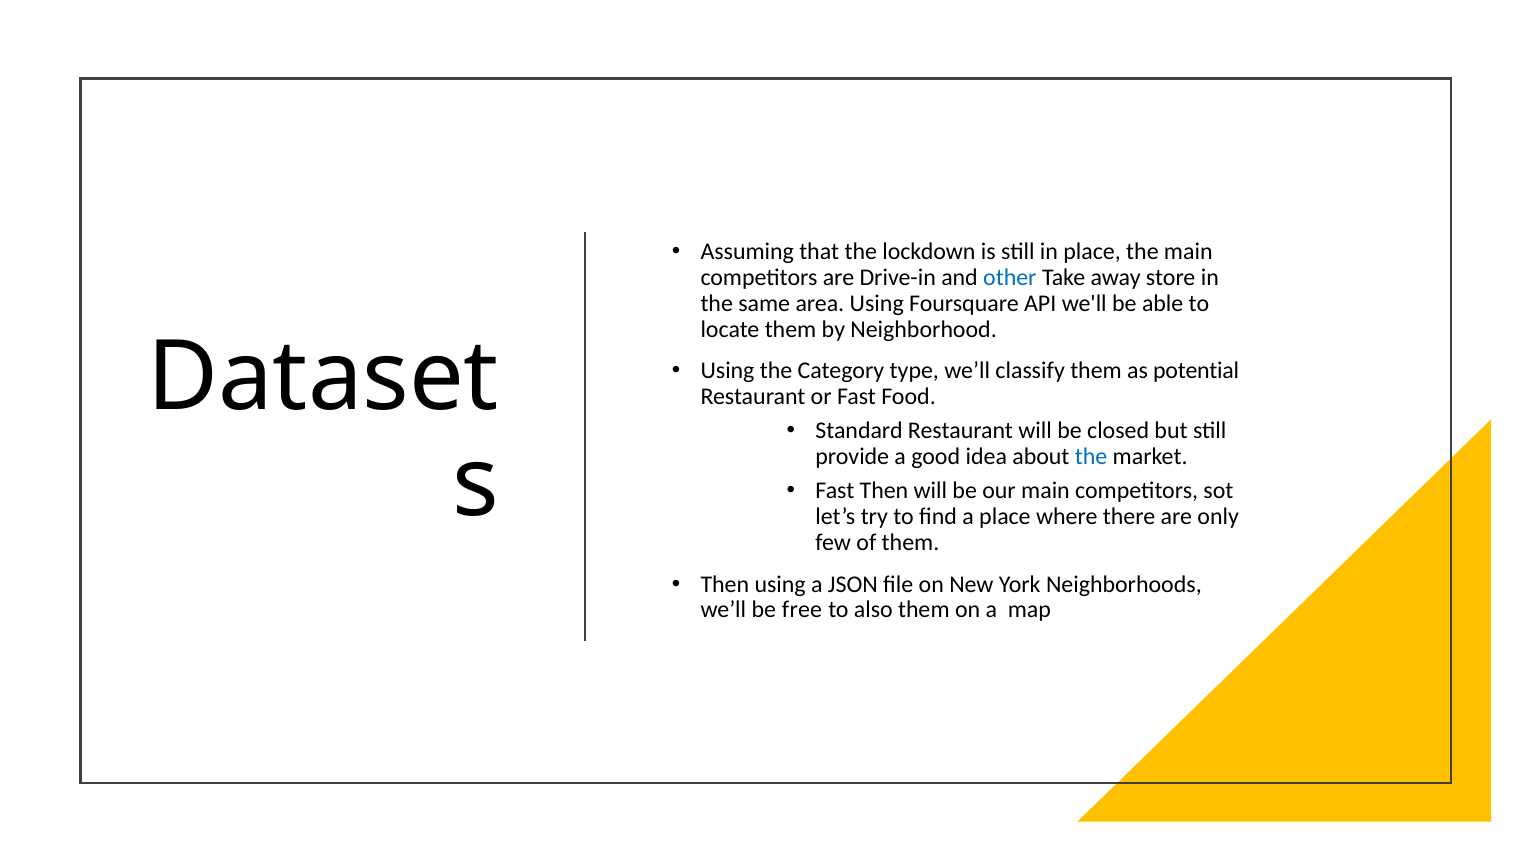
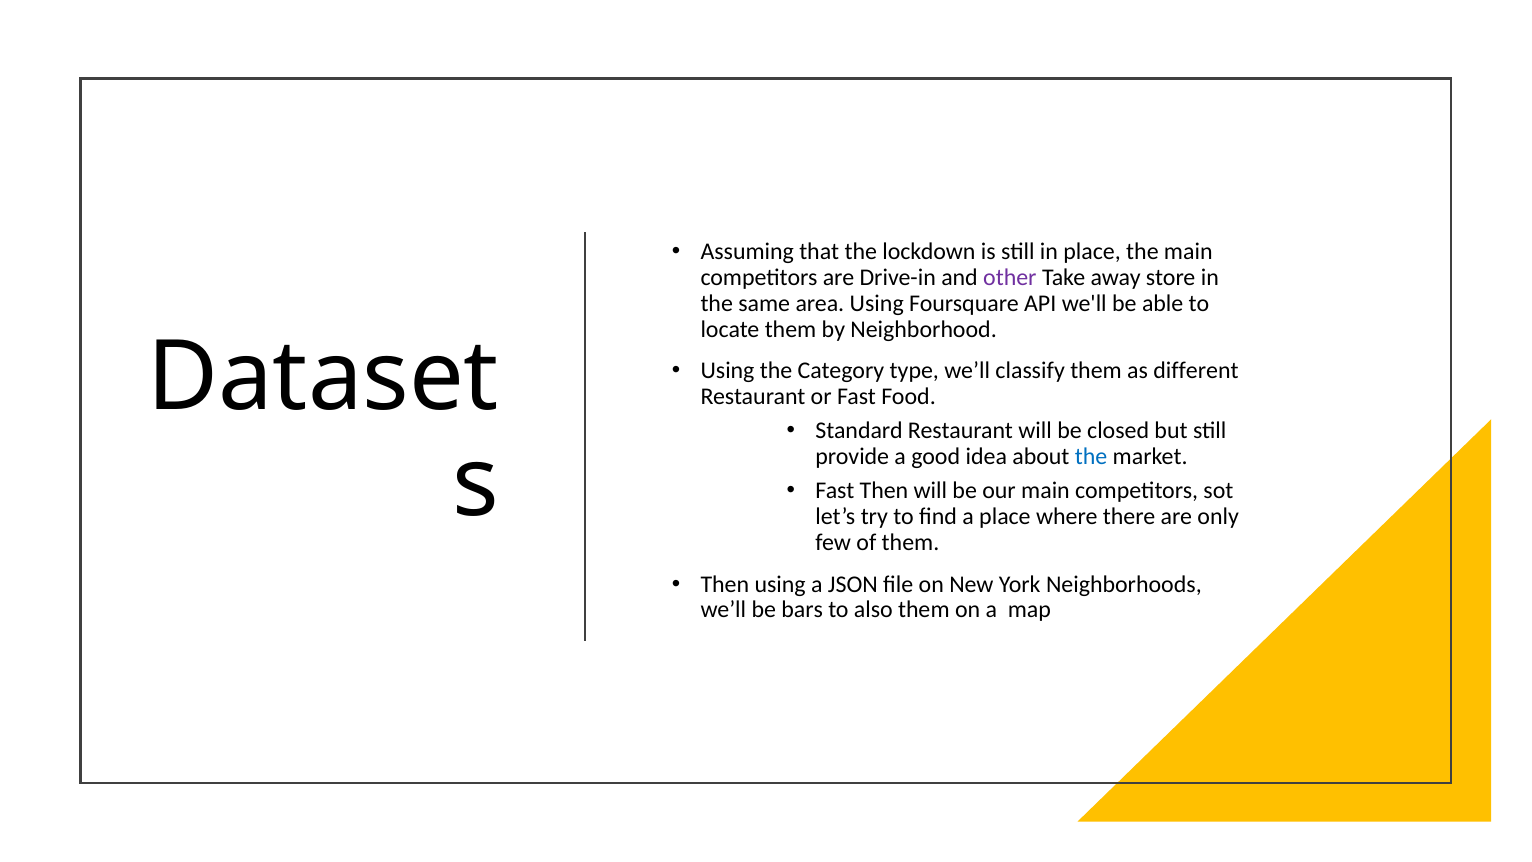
other colour: blue -> purple (1010, 277)
potential: potential -> different (1196, 371)
free: free -> bars (802, 610)
